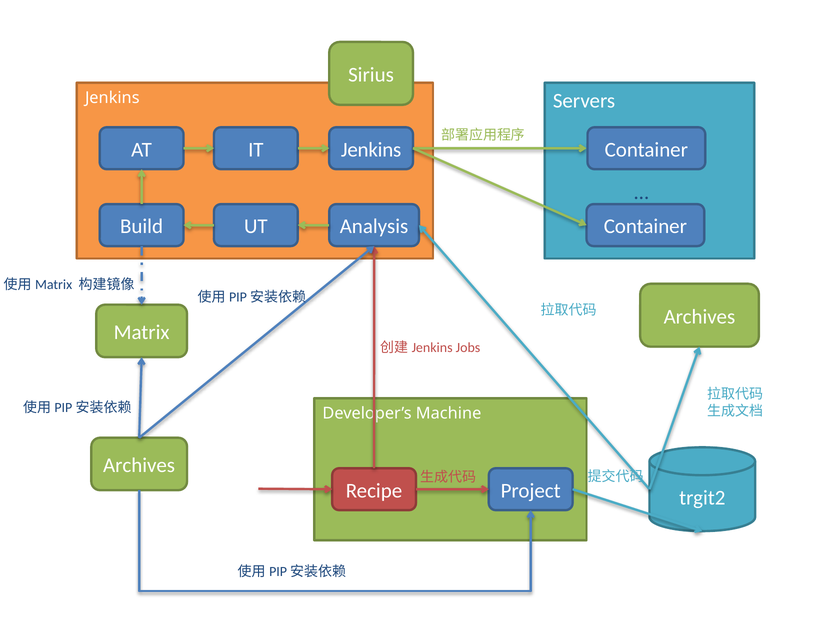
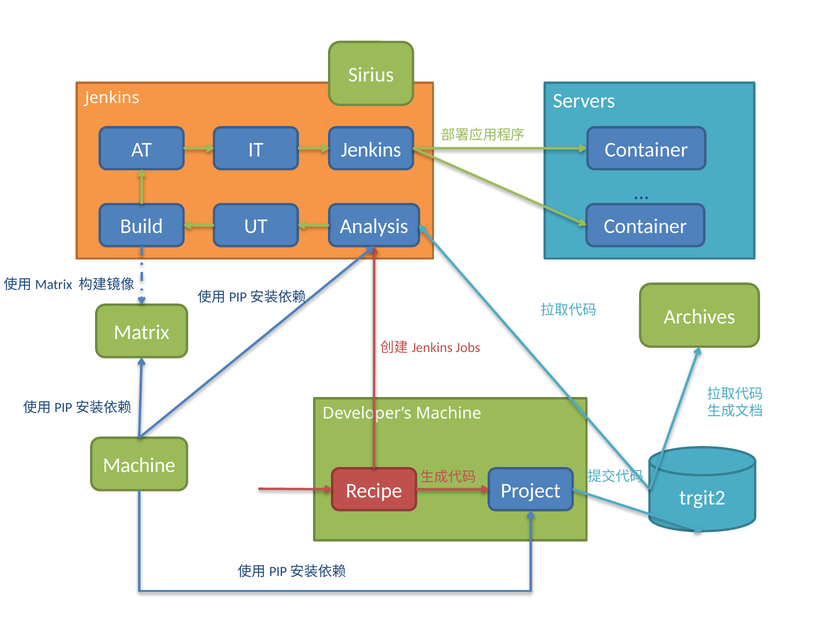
Archives: Archives -> Machine (139, 465)
